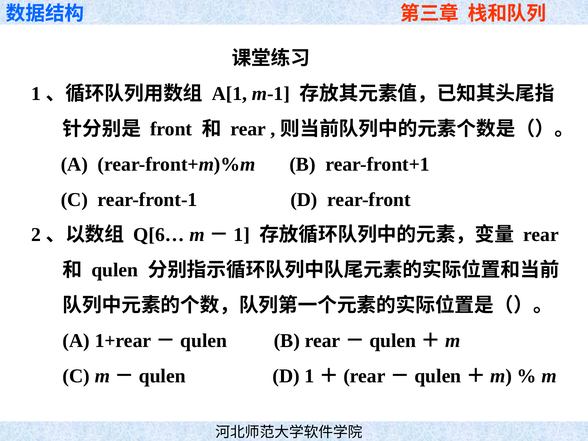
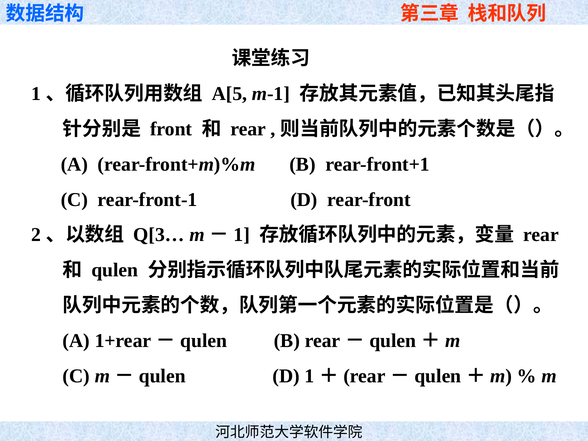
A[1: A[1 -> A[5 (229, 94)
Q[6…: Q[6… -> Q[3… (159, 235)
